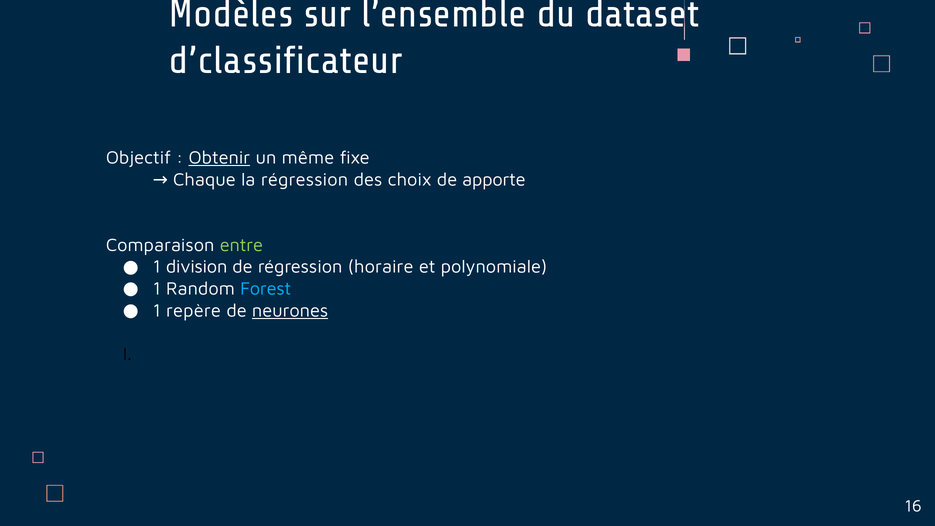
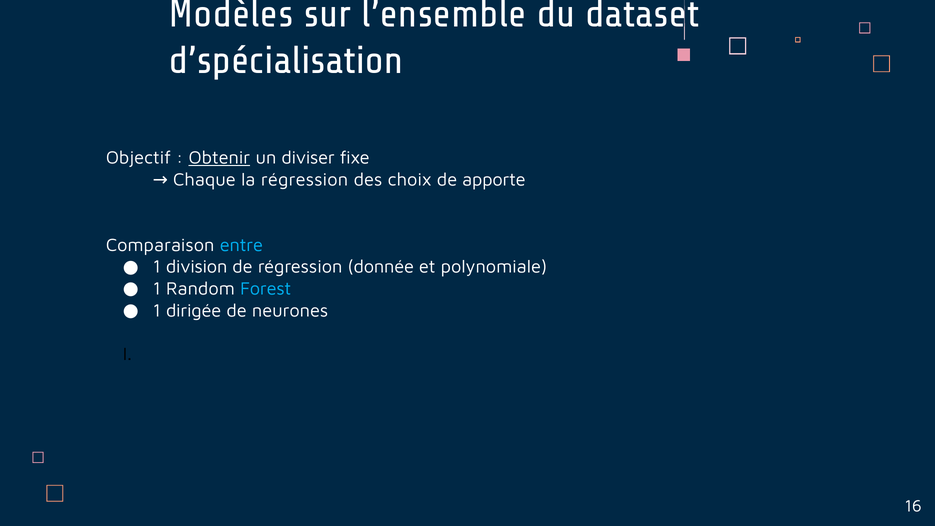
d’classificateur: d’classificateur -> d’spécialisation (286, 61)
même: même -> diviser (308, 158)
entre colour: light green -> light blue (241, 245)
horaire: horaire -> donnée (381, 267)
repère: repère -> dirigée (194, 311)
neurones underline: present -> none (290, 311)
